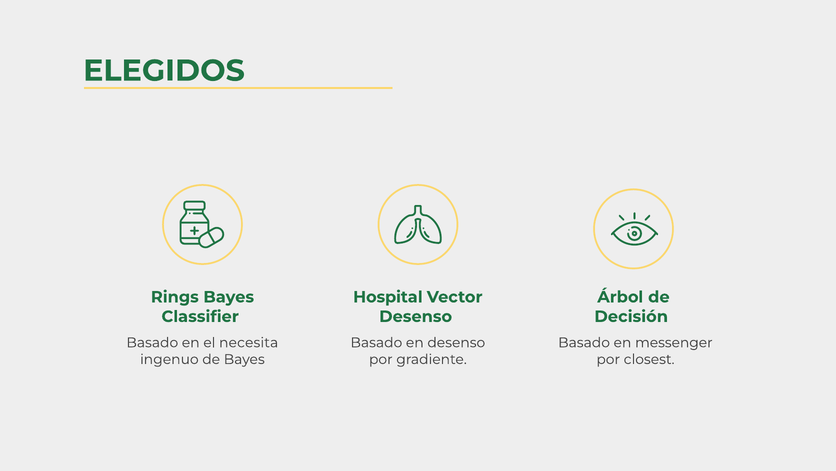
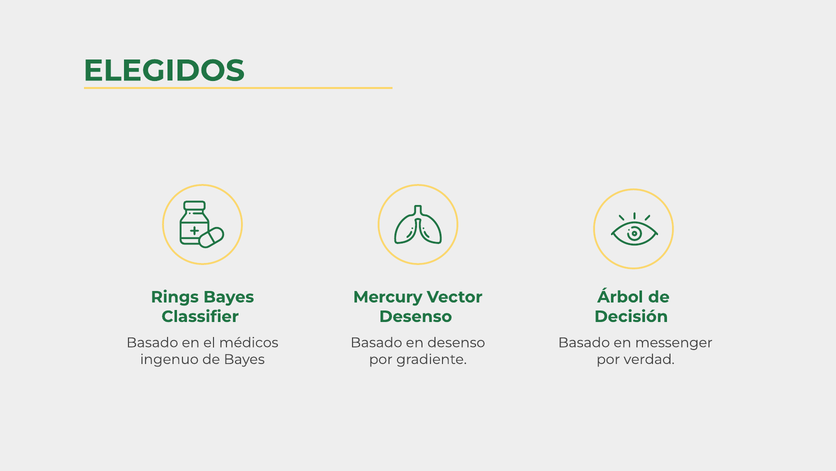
Hospital: Hospital -> Mercury (388, 297)
necesita: necesita -> médicos (249, 342)
closest: closest -> verdad (649, 359)
